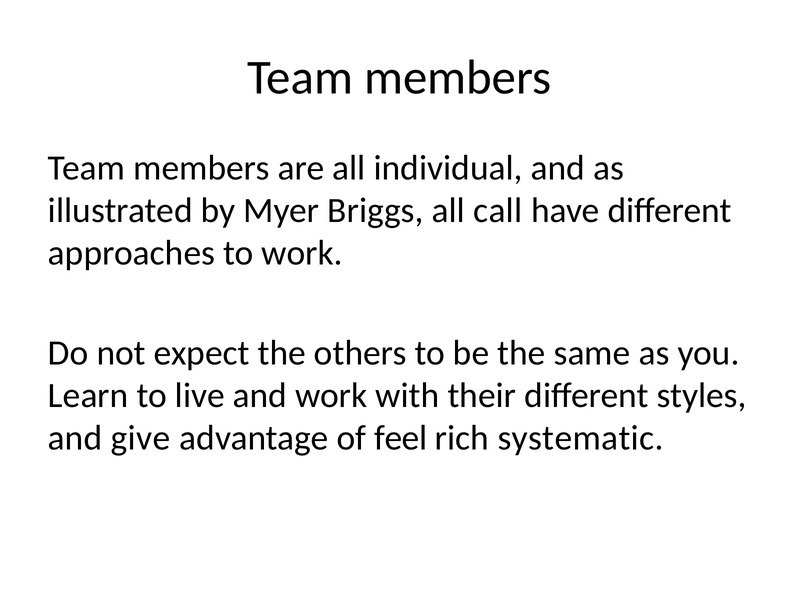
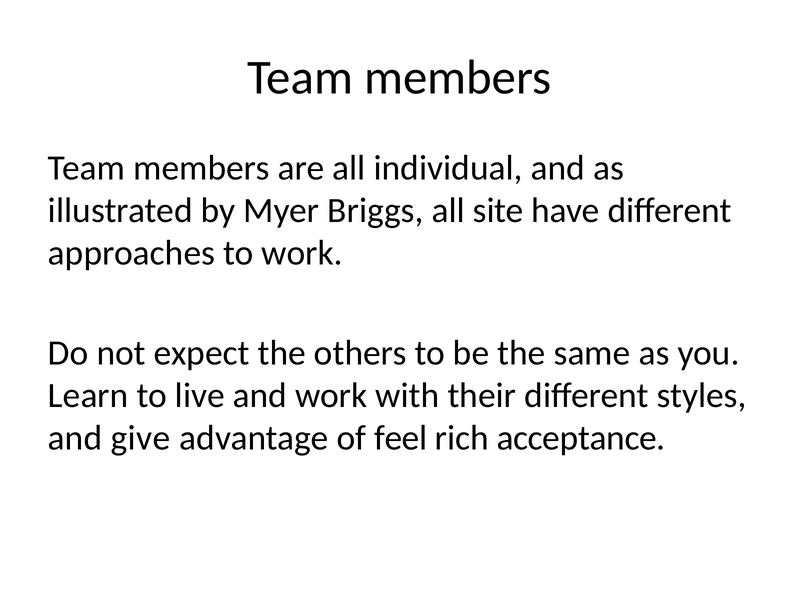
call: call -> site (498, 210)
systematic: systematic -> acceptance (581, 438)
